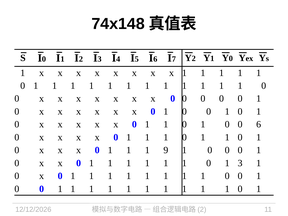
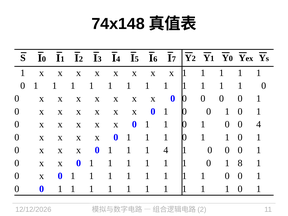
0 6: 6 -> 4 (259, 124)
1 9: 9 -> 4 (166, 150)
1 3: 3 -> 8 (240, 163)
